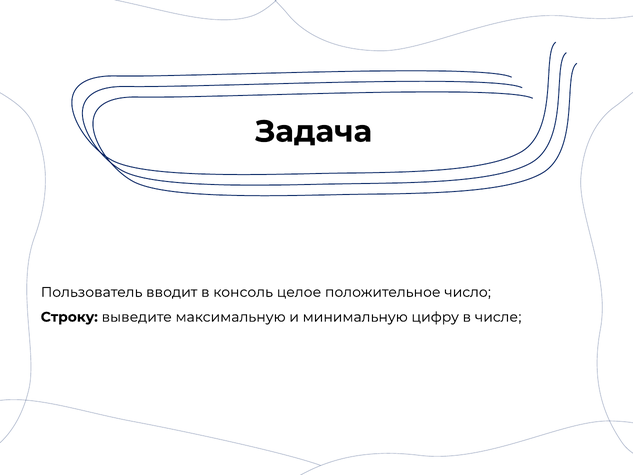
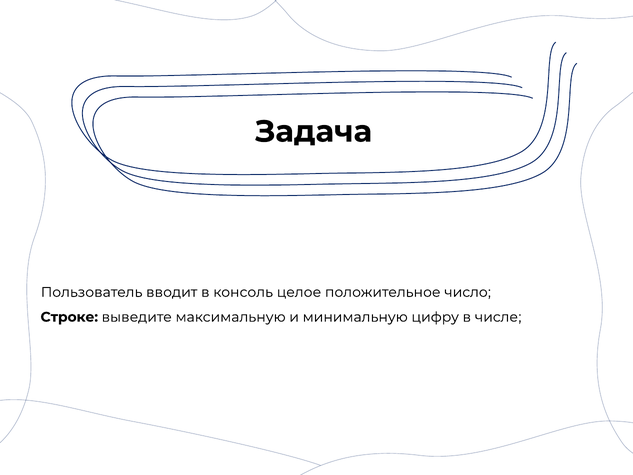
Строку: Строку -> Строке (69, 317)
